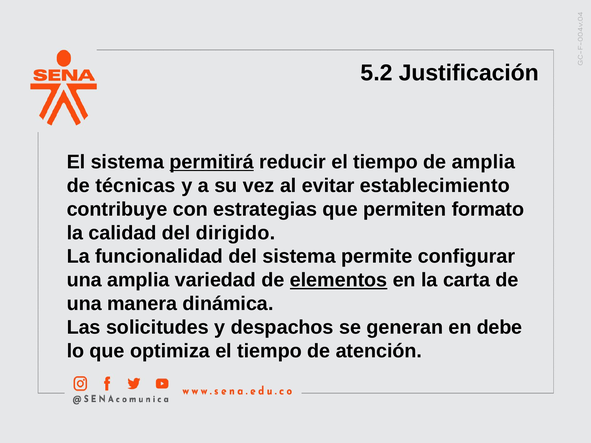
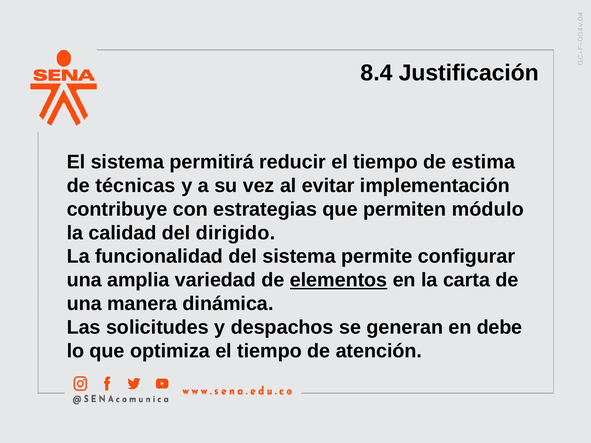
5.2: 5.2 -> 8.4 (377, 73)
permitirá underline: present -> none (212, 162)
de amplia: amplia -> estima (483, 162)
establecimiento: establecimiento -> implementación (435, 186)
formato: formato -> módulo (488, 209)
